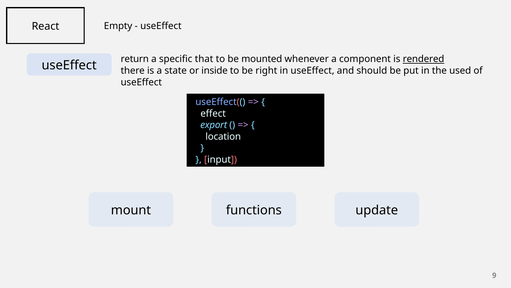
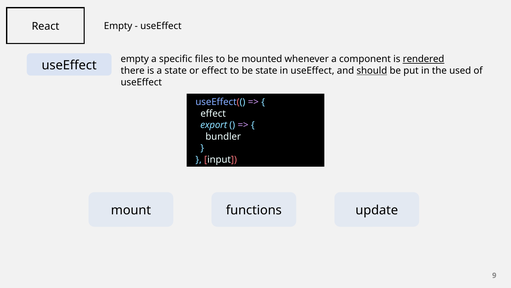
return: return -> empty (135, 59)
that: that -> files (204, 59)
or inside: inside -> effect (214, 71)
be right: right -> state (266, 71)
should underline: none -> present (372, 71)
location: location -> bundler (223, 136)
